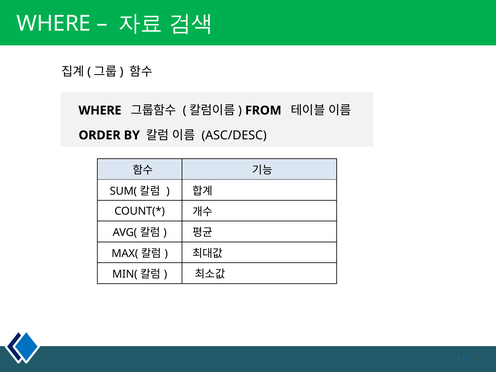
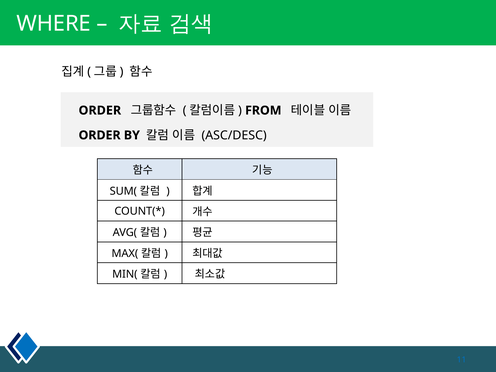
WHERE: WHERE -> ORDER (100, 110)
